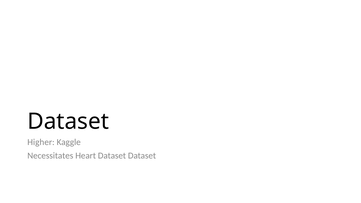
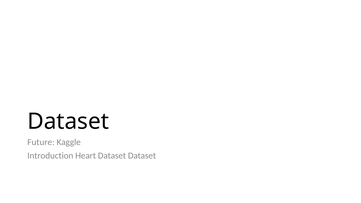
Higher: Higher -> Future (41, 142)
Necessitates: Necessitates -> Introduction (50, 156)
